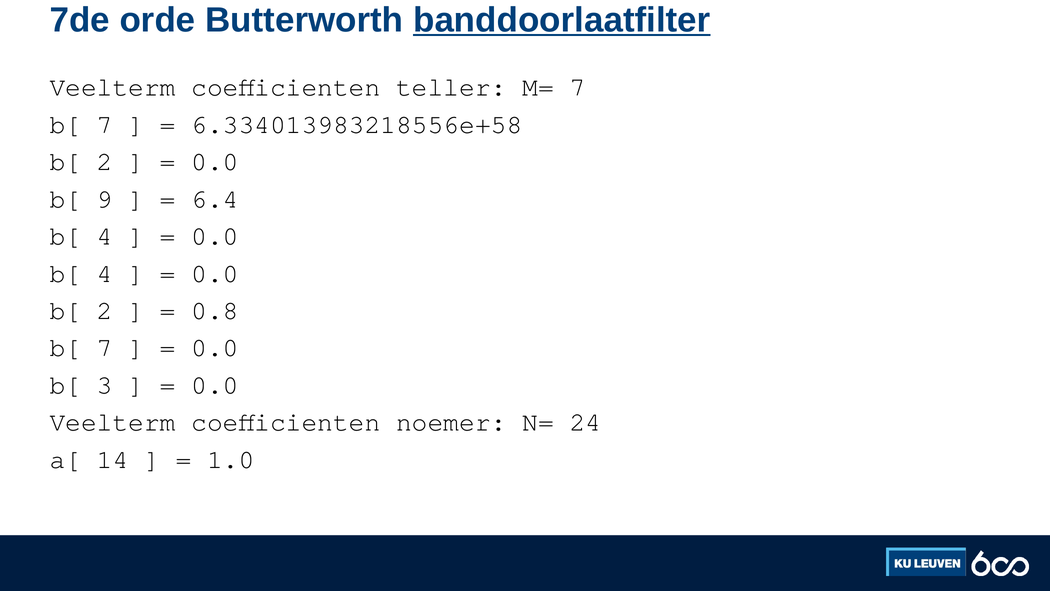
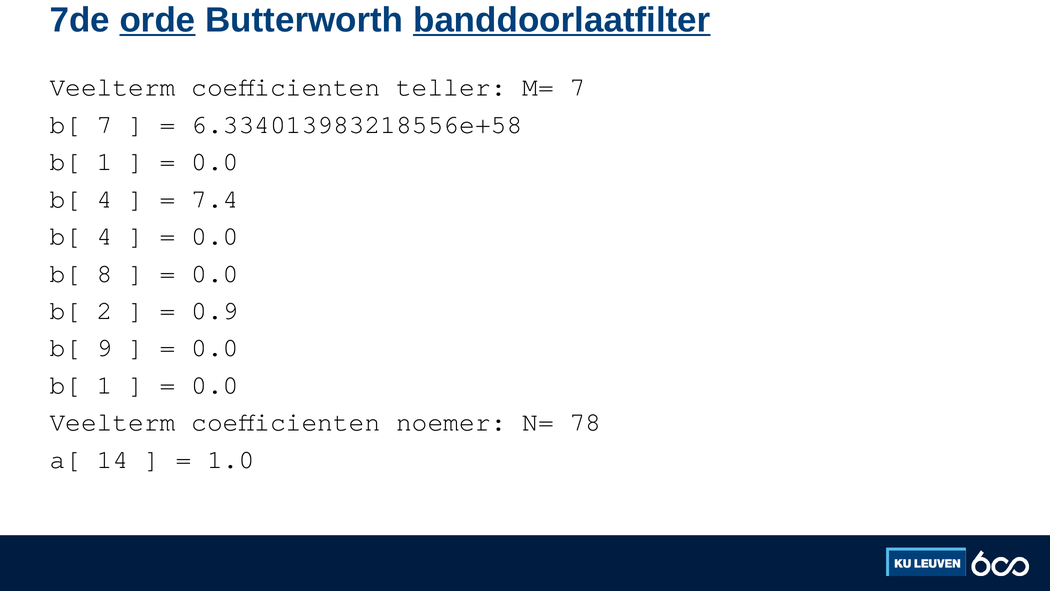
orde underline: none -> present (157, 20)
2: 2 -> 1 (105, 162)
9: 9 -> 4 (105, 199)
6.4: 6.4 -> 7.4 (215, 199)
4: 4 -> 8 (105, 273)
0.8: 0.8 -> 0.9 (215, 310)
7: 7 -> 9 (105, 348)
3: 3 -> 1 (105, 385)
24: 24 -> 78 (585, 422)
